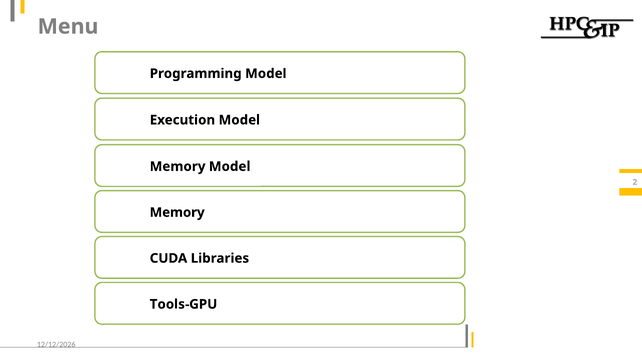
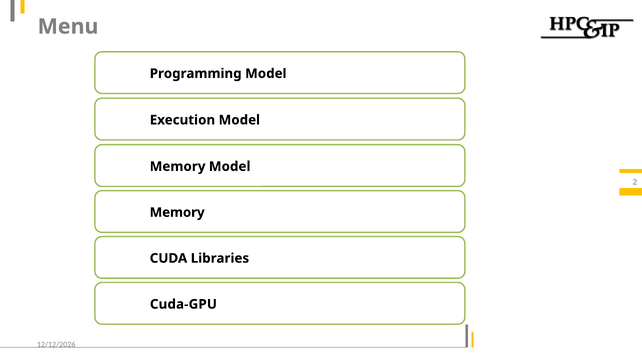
Tools-GPU: Tools-GPU -> Cuda-GPU (183, 304)
